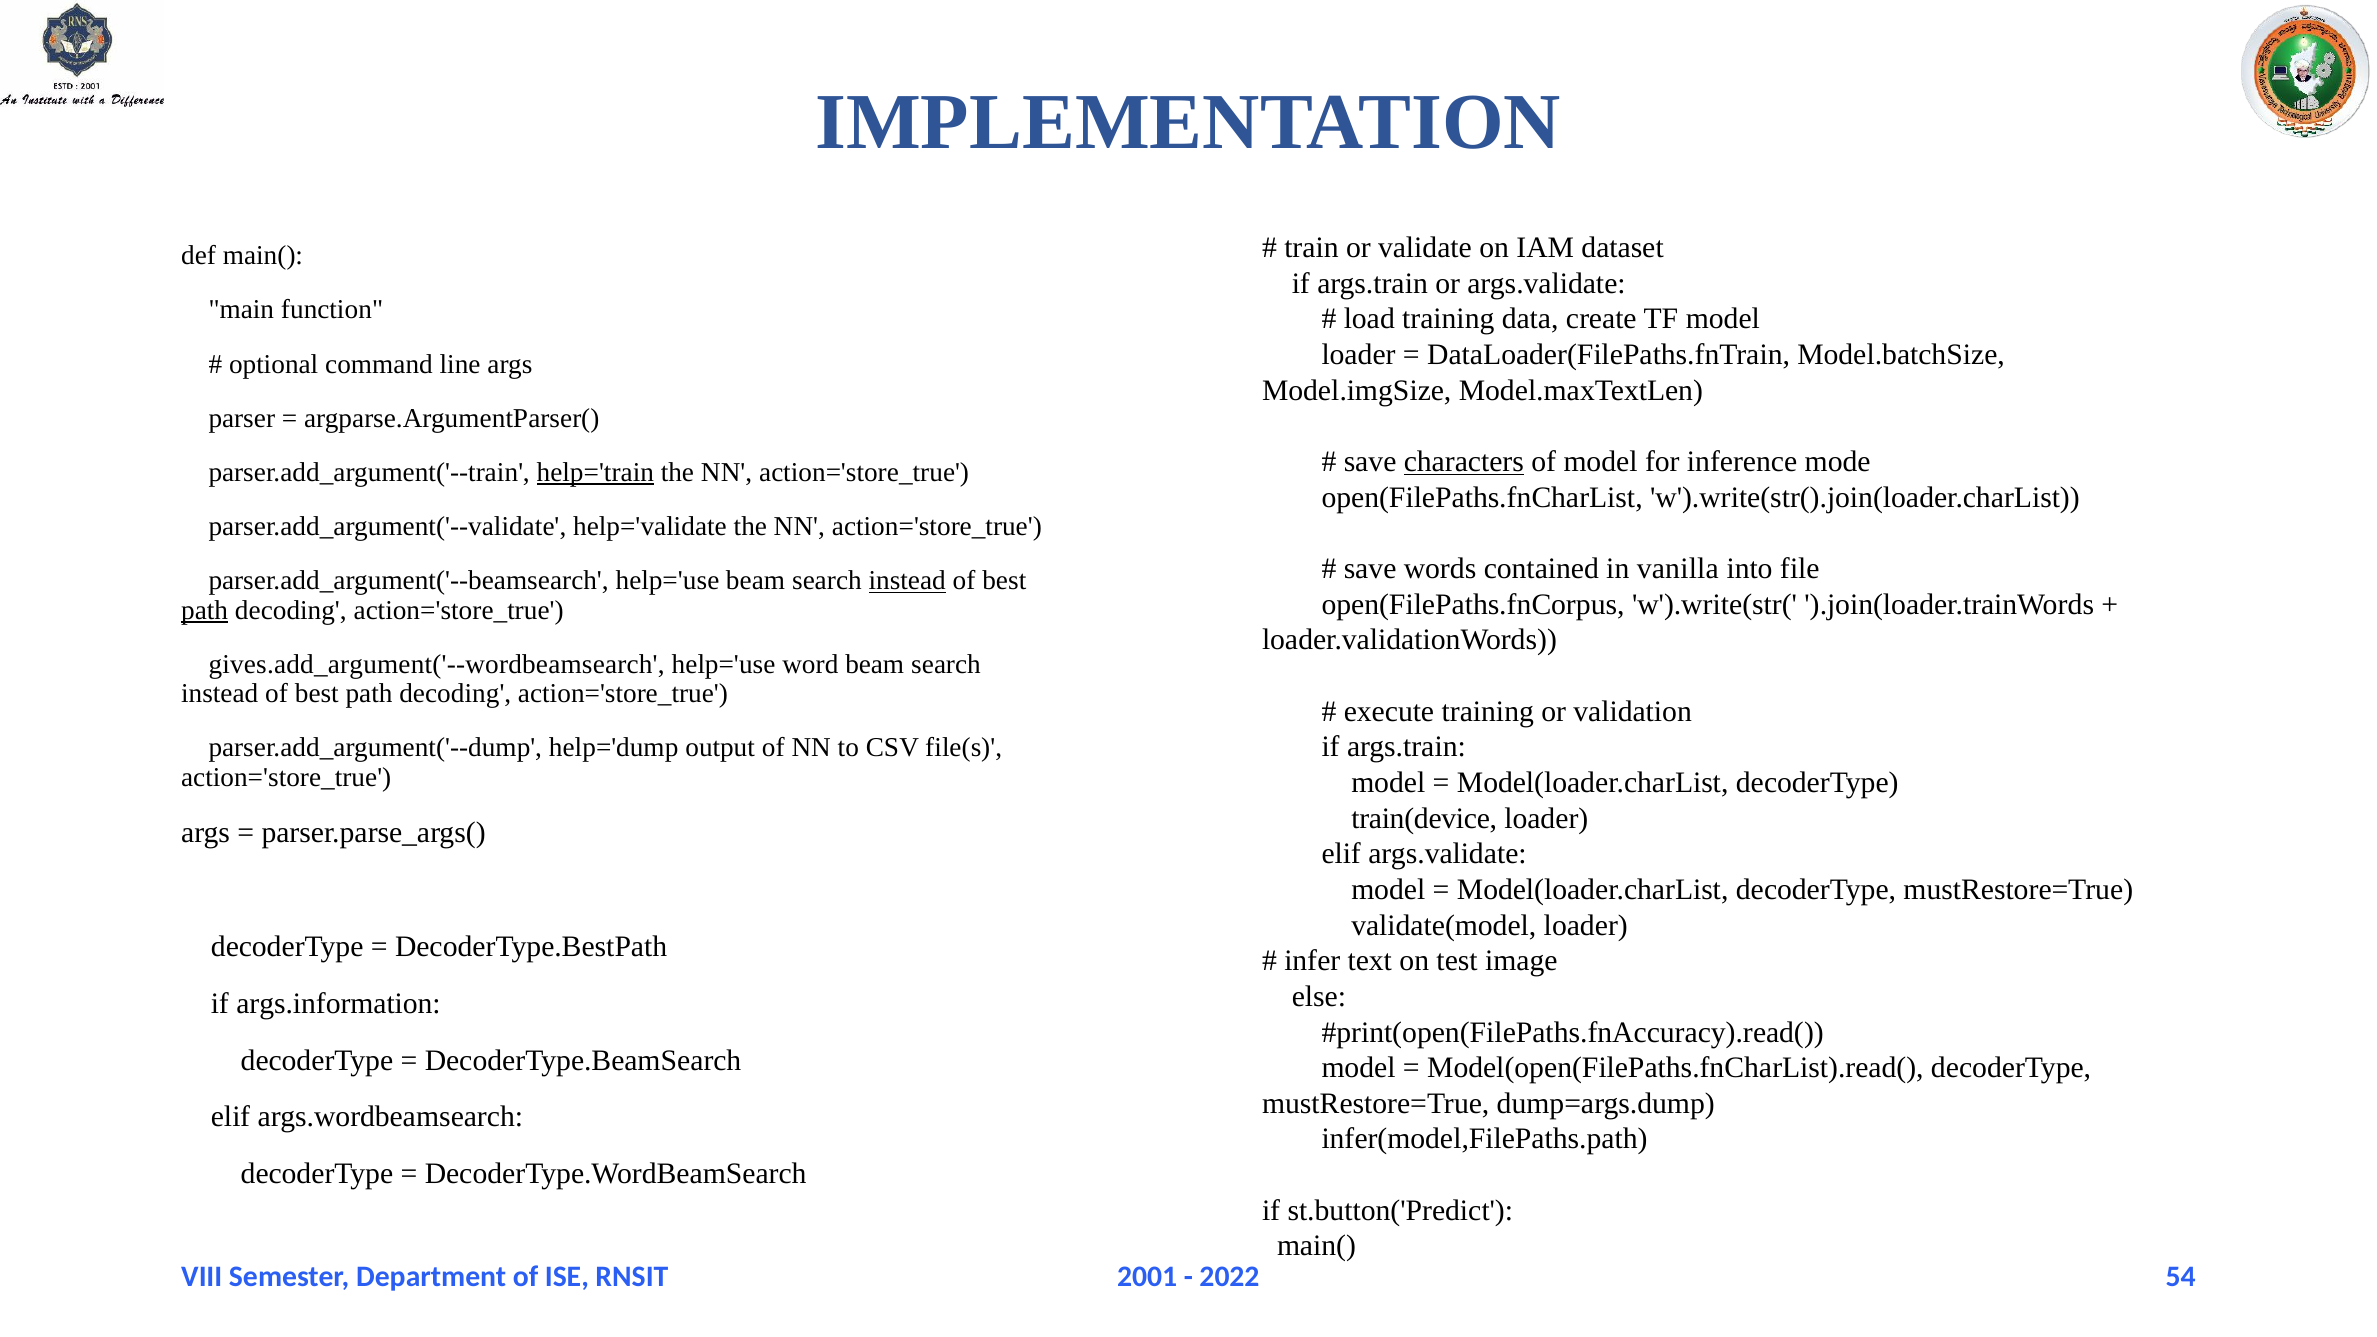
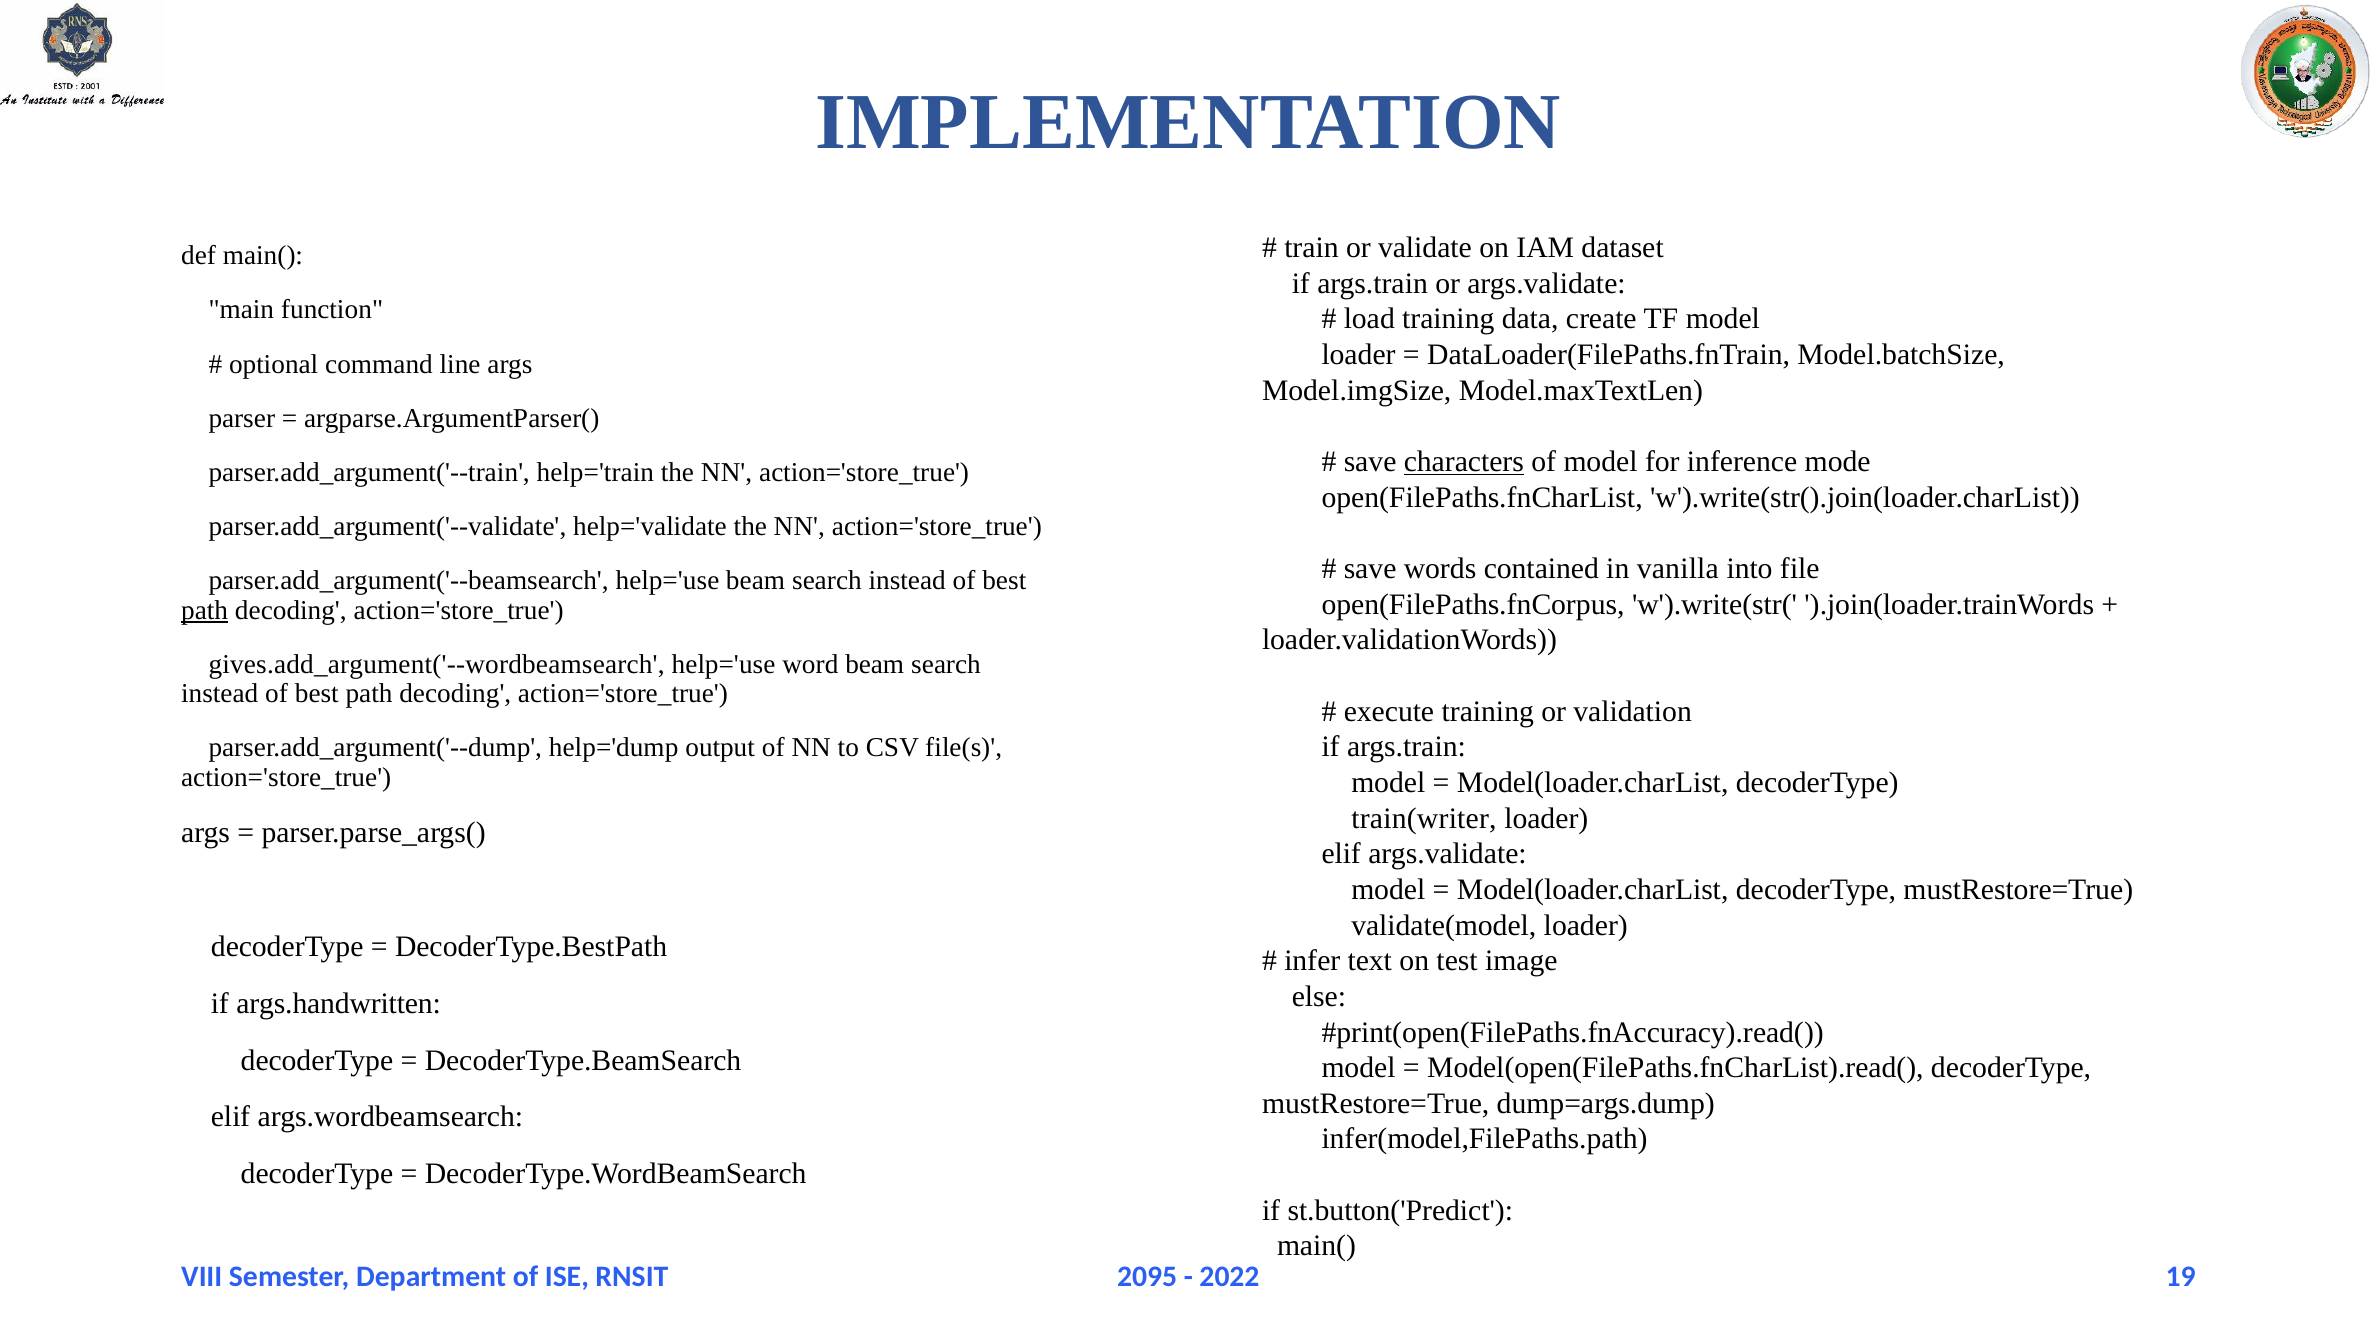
help='train underline: present -> none (595, 472)
instead underline: present -> none (907, 581)
train(device: train(device -> train(writer (1424, 818)
args.information: args.information -> args.handwritten (339, 1003)
2001: 2001 -> 2095 (1147, 1277)
54: 54 -> 19 (2181, 1277)
